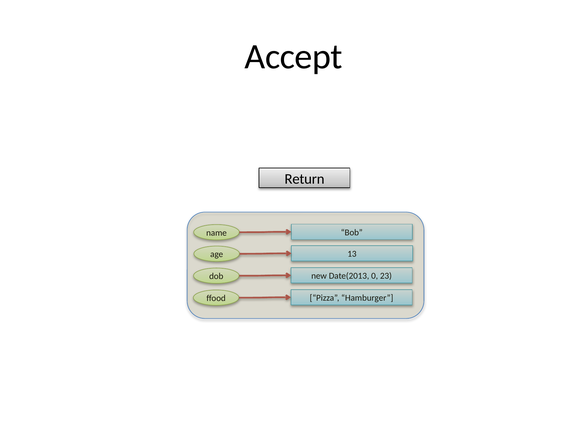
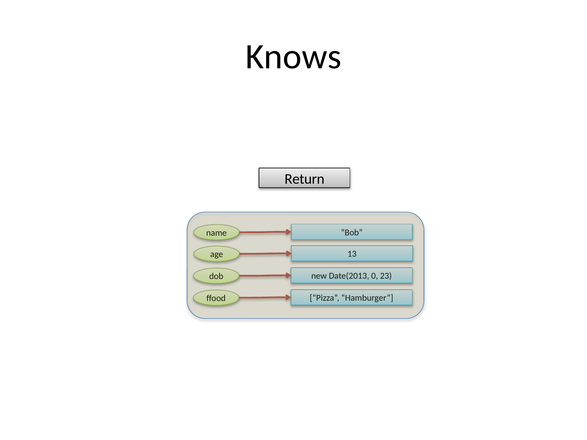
Accept: Accept -> Knows (293, 57)
